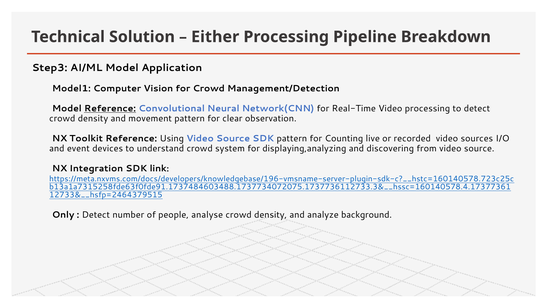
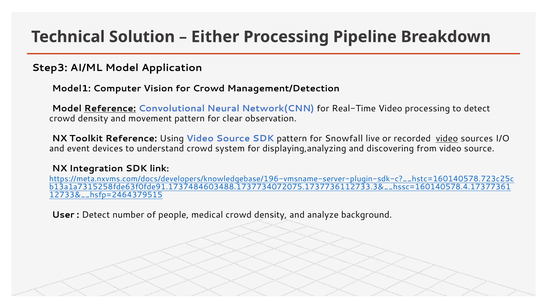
Counting: Counting -> Snowfall (344, 138)
video underline: none -> present (447, 138)
Only: Only -> User (63, 215)
analyse: analyse -> medical (207, 215)
